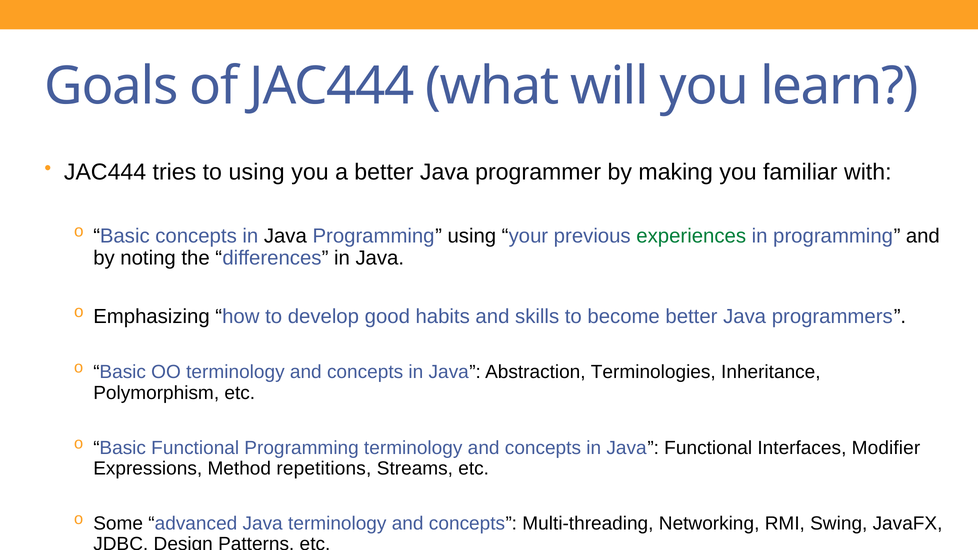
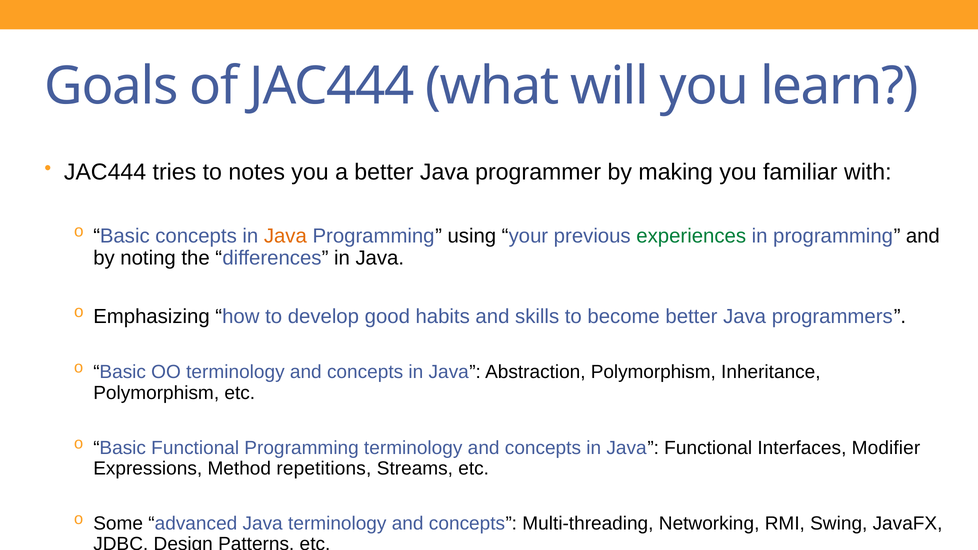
to using: using -> notes (257, 172)
Java colour: black -> orange (285, 236)
Abstraction Terminologies: Terminologies -> Polymorphism (653, 372)
